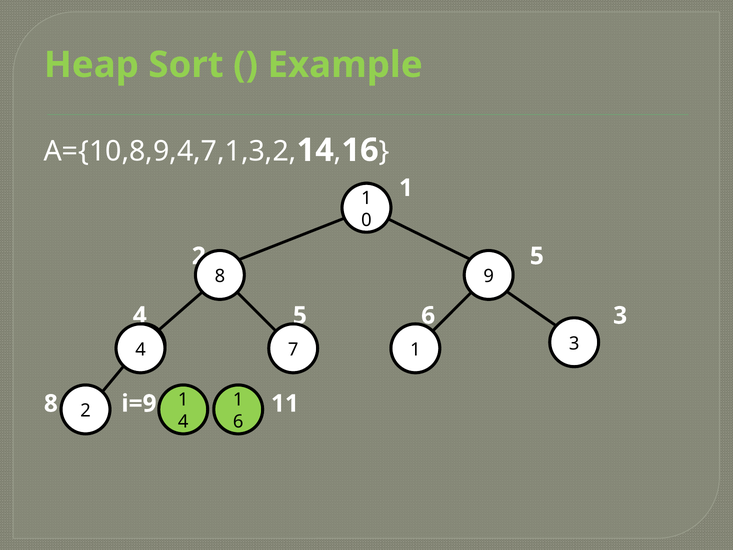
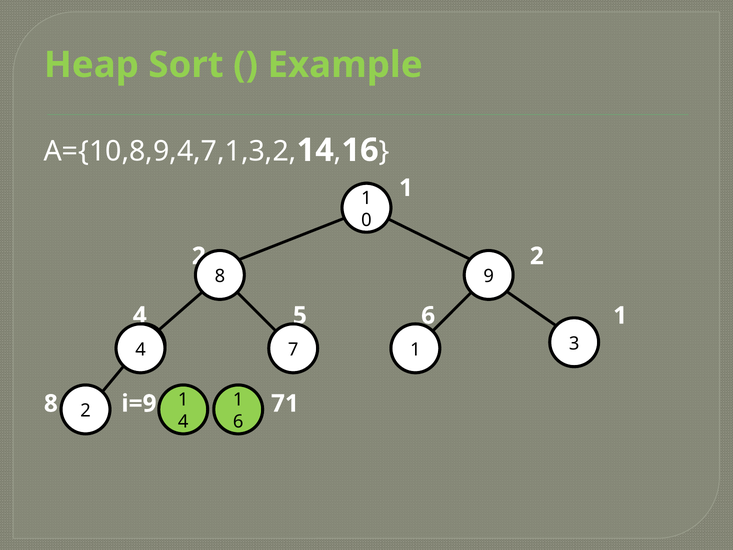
5: 5 -> 2 (537, 256)
3: 3 -> 1 (620, 315)
11: 11 -> 71 (285, 403)
